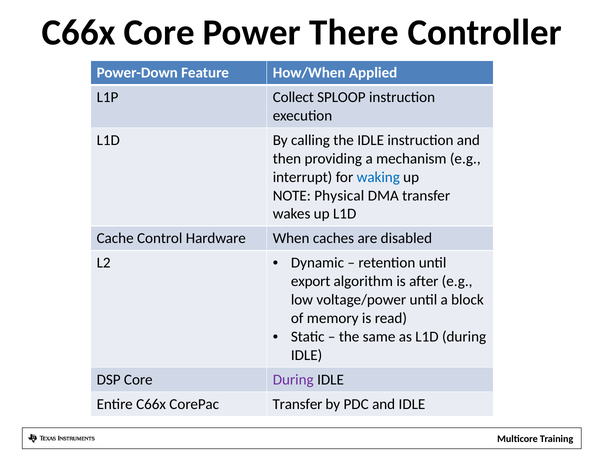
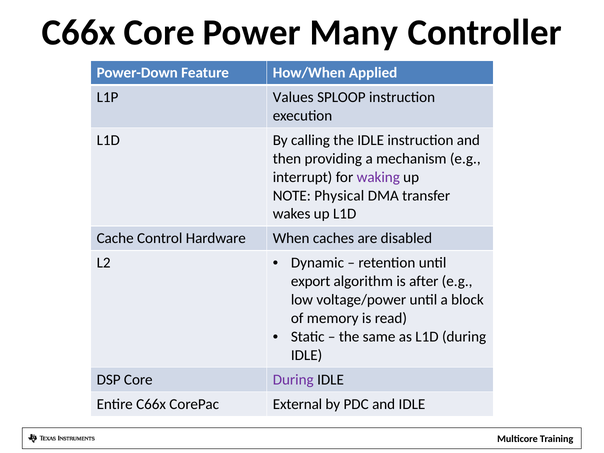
There: There -> Many (354, 33)
Collect: Collect -> Values (293, 97)
waking colour: blue -> purple (378, 177)
CorePac Transfer: Transfer -> External (298, 404)
